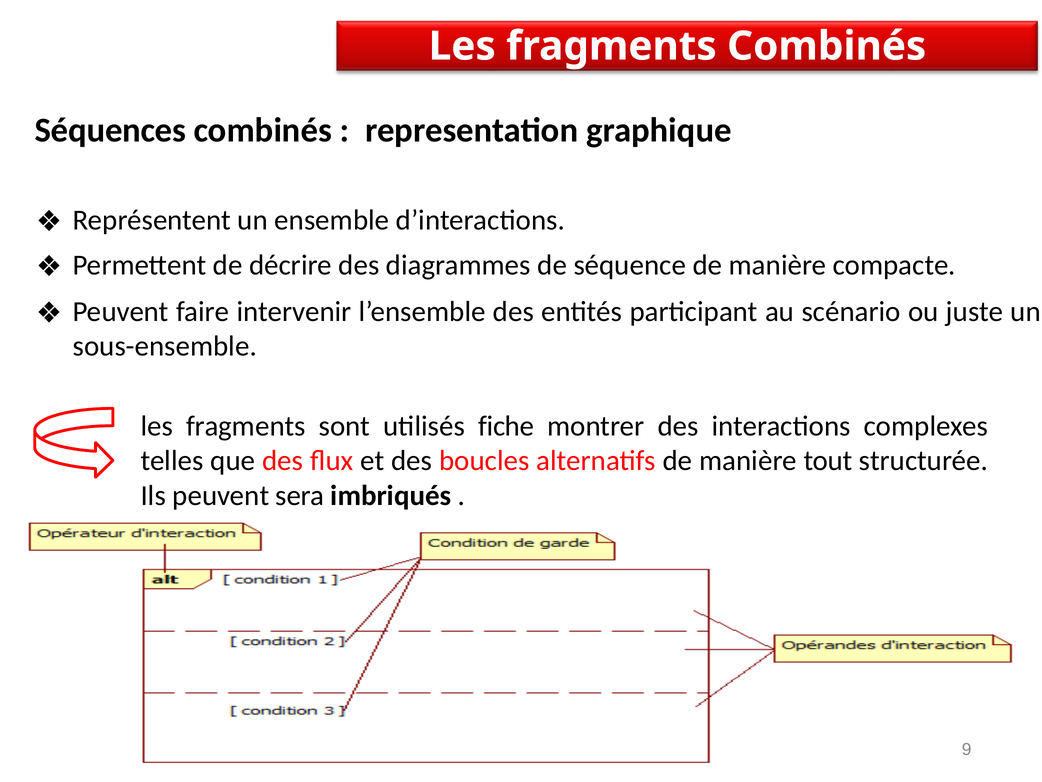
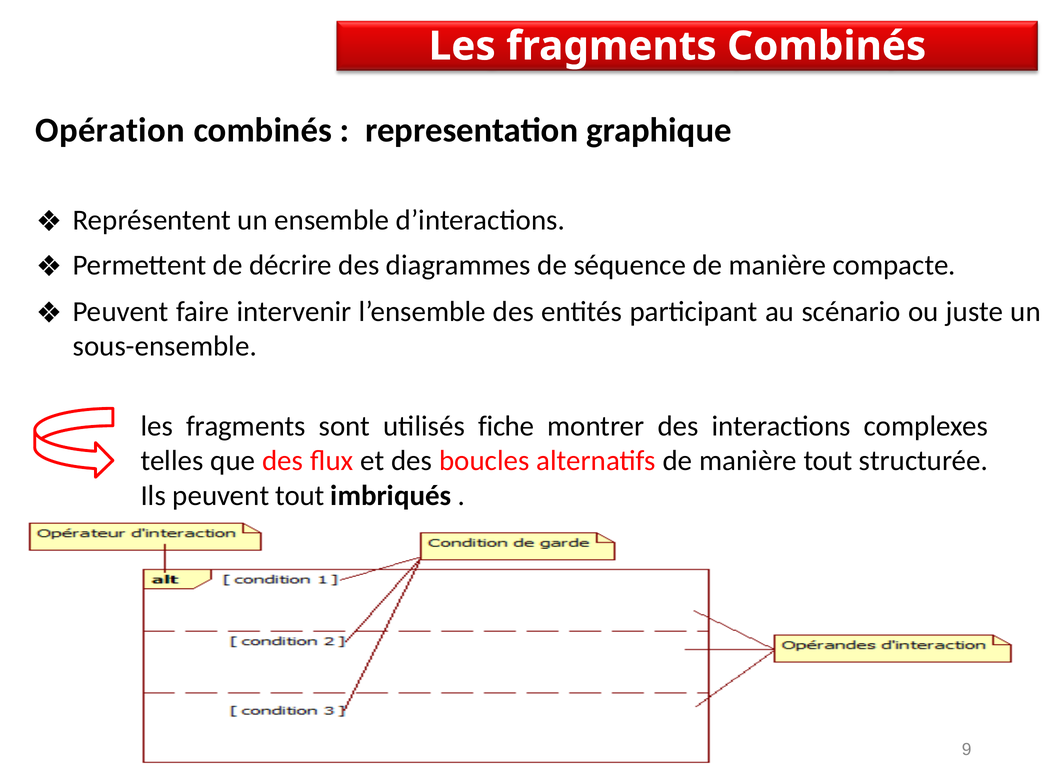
Séquences: Séquences -> Opération (110, 130)
peuvent sera: sera -> tout (300, 495)
